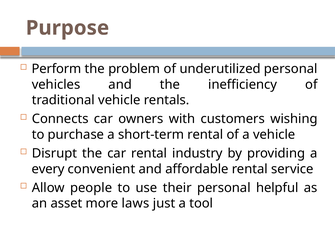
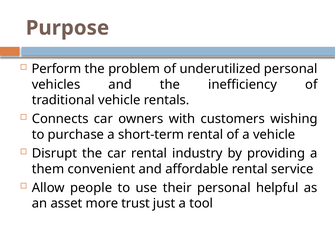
every: every -> them (48, 169)
laws: laws -> trust (136, 204)
